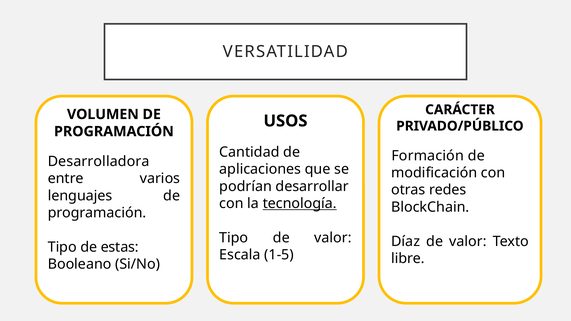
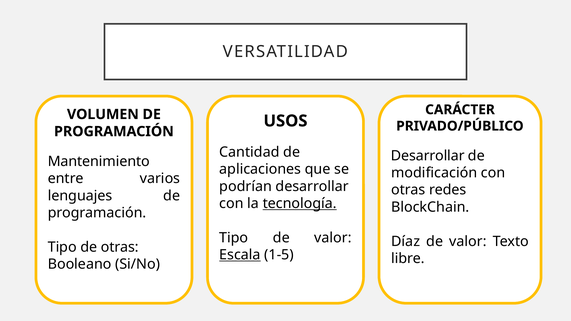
Formación: Formación -> Desarrollar (428, 156)
Desarrolladora: Desarrolladora -> Mantenimiento (99, 162)
de estas: estas -> otras (120, 247)
Escala underline: none -> present (240, 255)
